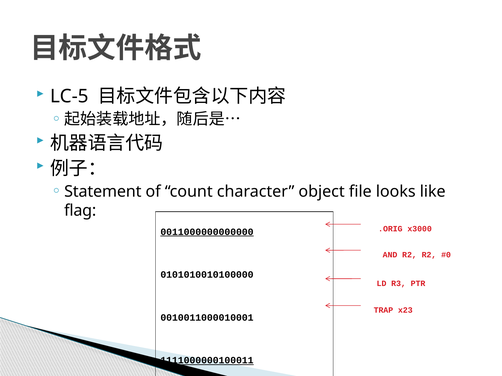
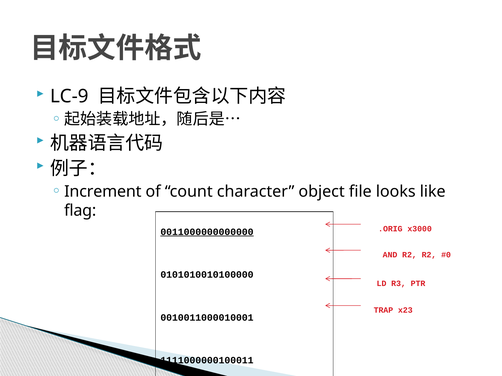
LC-5: LC-5 -> LC-9 (69, 96)
Statement: Statement -> Increment (103, 192)
1111000000100011 underline: present -> none (207, 361)
